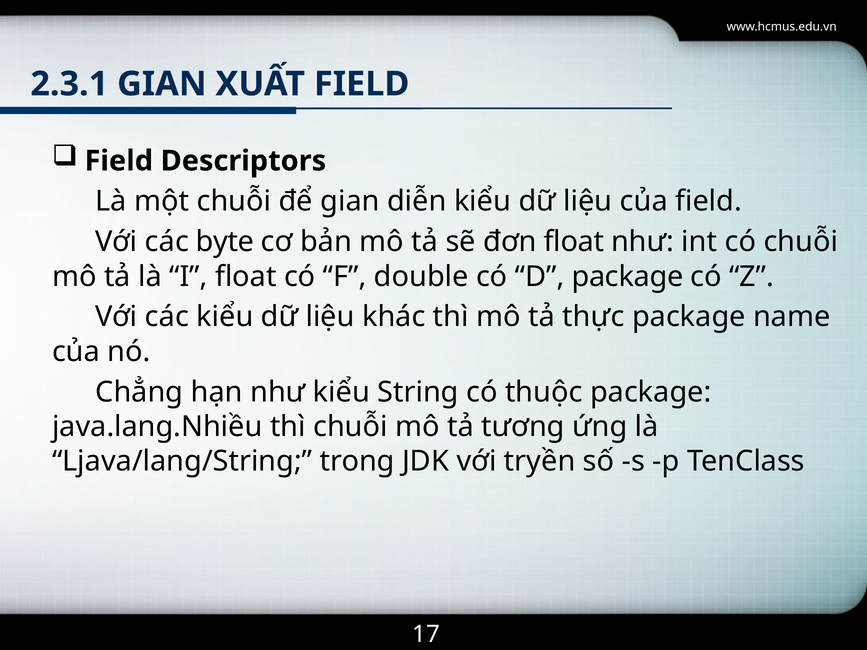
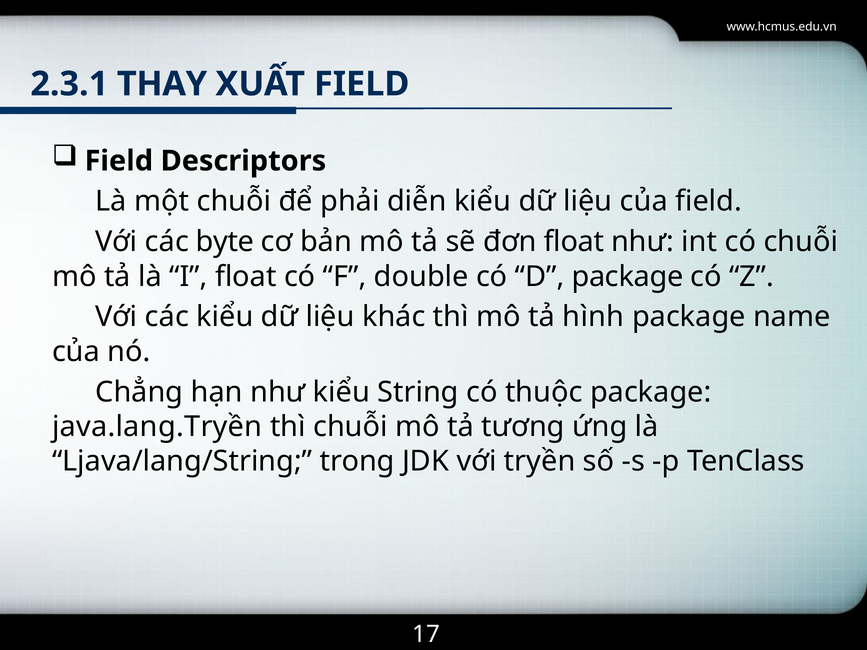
2.3.1 GIAN: GIAN -> THAY (162, 84)
để gian: gian -> phải (350, 201)
thực: thực -> hình (593, 317)
java.lang.Nhiều: java.lang.Nhiều -> java.lang.Tryền (157, 427)
